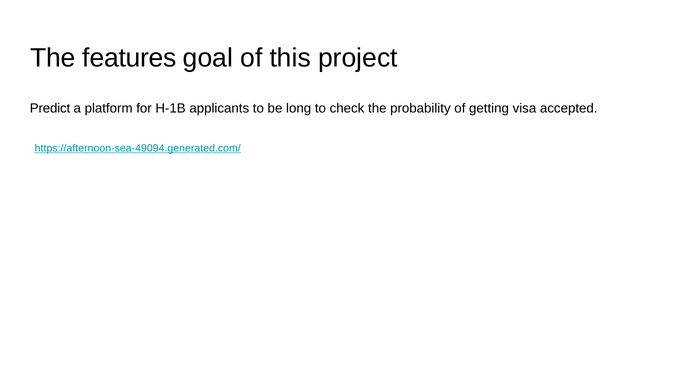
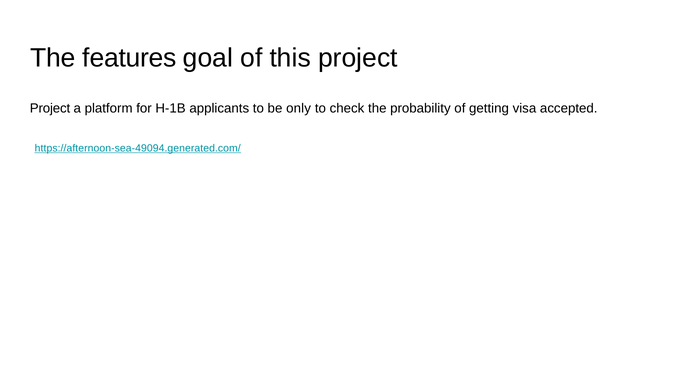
Predict: Predict -> Project (50, 109)
long: long -> only (299, 109)
